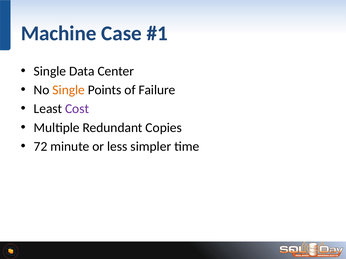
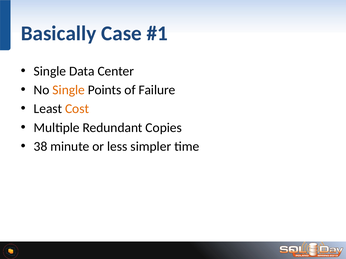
Machine: Machine -> Basically (59, 33)
Cost colour: purple -> orange (77, 109)
72: 72 -> 38 (41, 147)
